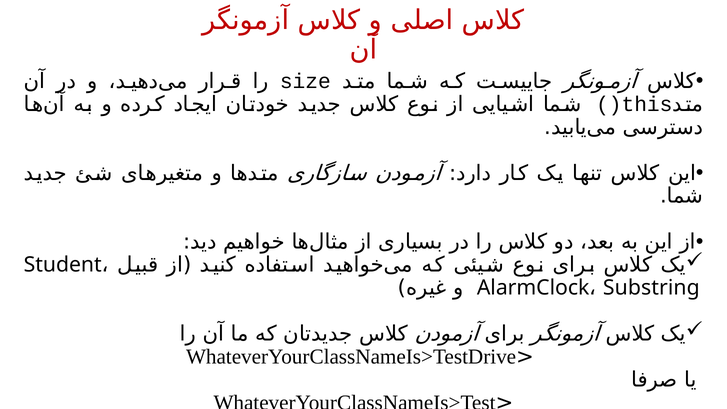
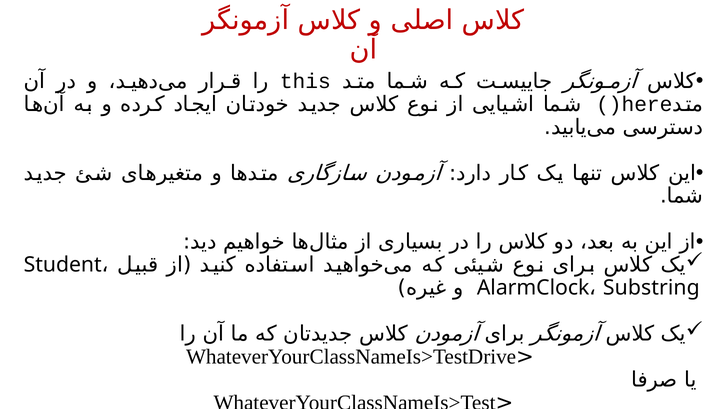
size: size -> this (305, 81)
this: this -> here (647, 104)
